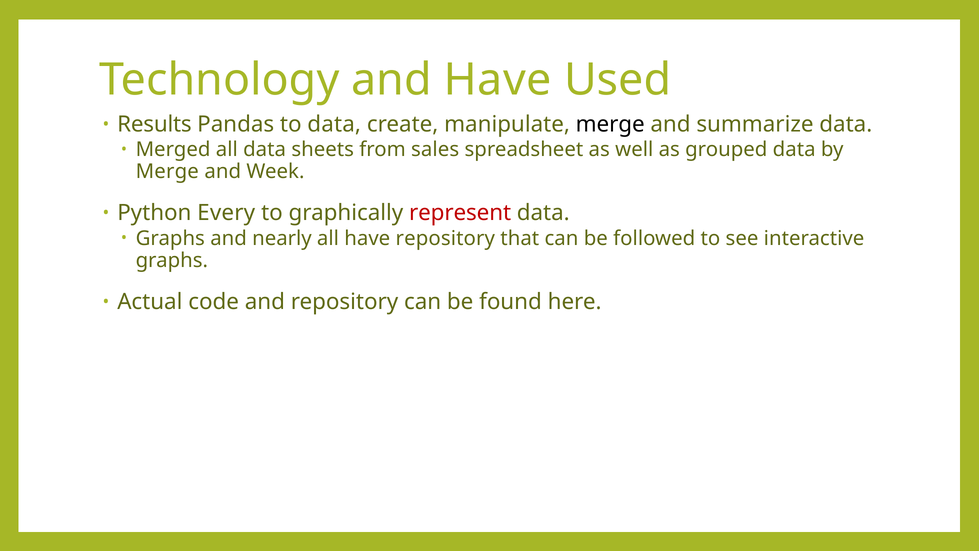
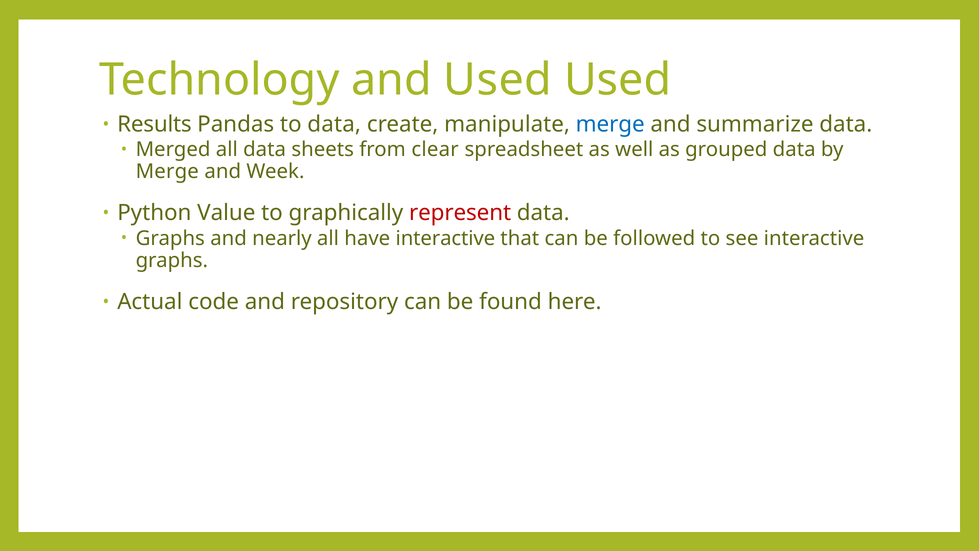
and Have: Have -> Used (498, 80)
merge colour: black -> blue (610, 124)
sales: sales -> clear (435, 149)
Every: Every -> Value (226, 213)
have repository: repository -> interactive (445, 238)
